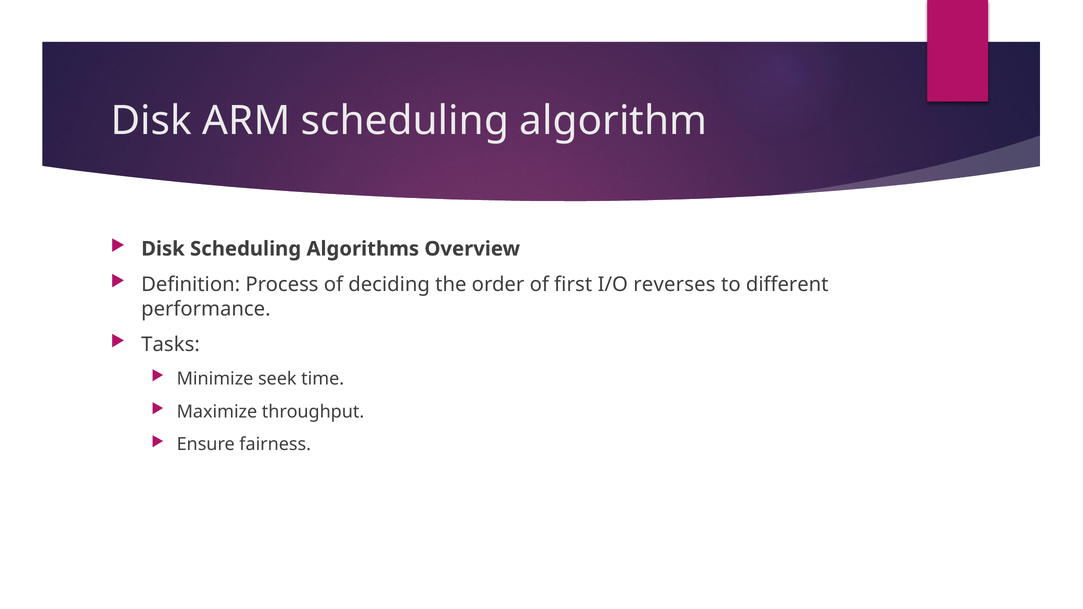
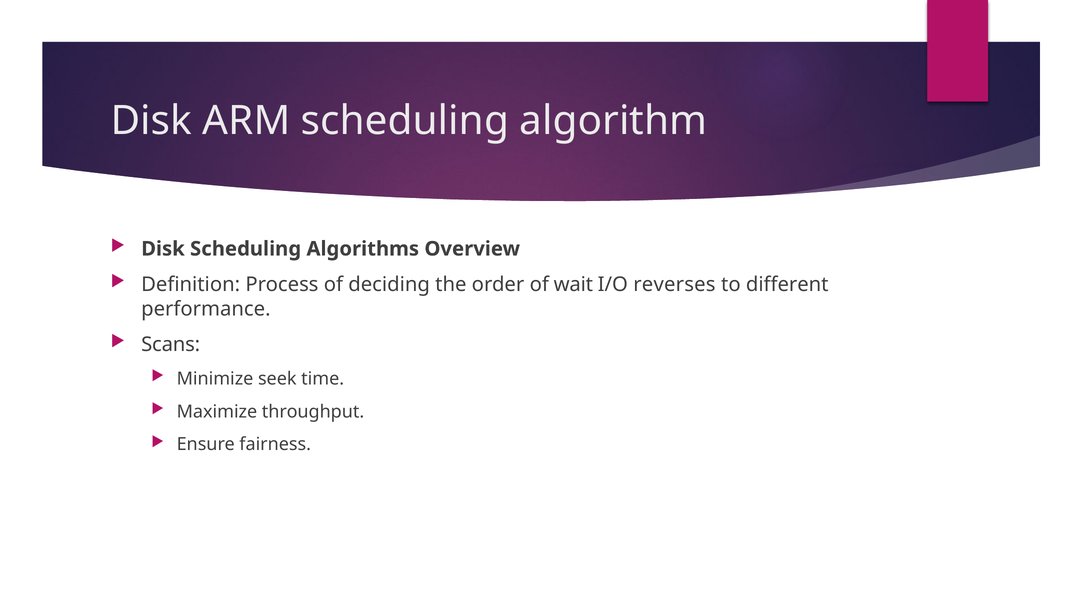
first: first -> wait (573, 285)
Tasks: Tasks -> Scans (171, 345)
